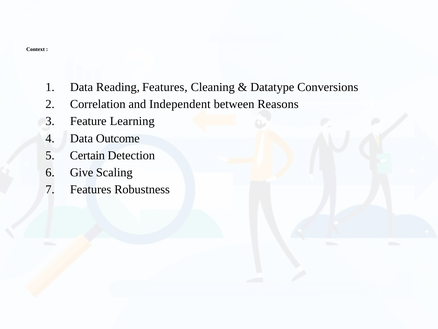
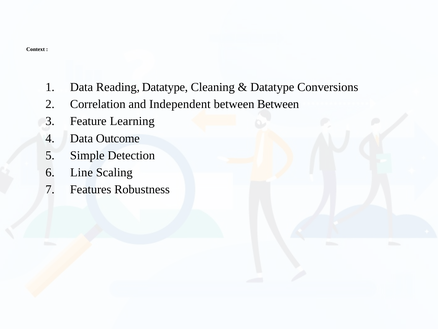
Reading Features: Features -> Datatype (165, 87)
between Reasons: Reasons -> Between (278, 104)
Certain: Certain -> Simple (87, 155)
Give: Give -> Line (82, 172)
